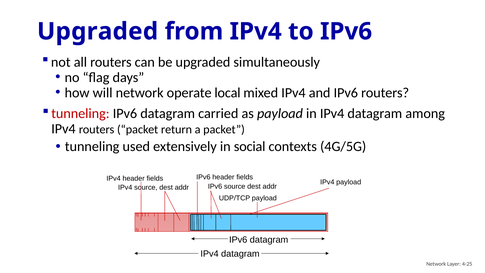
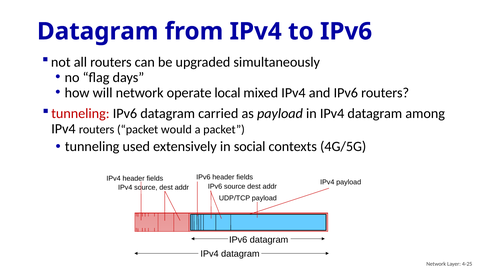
Upgraded: Upgraded -> Datagram (98, 31)
return: return -> would (176, 129)
